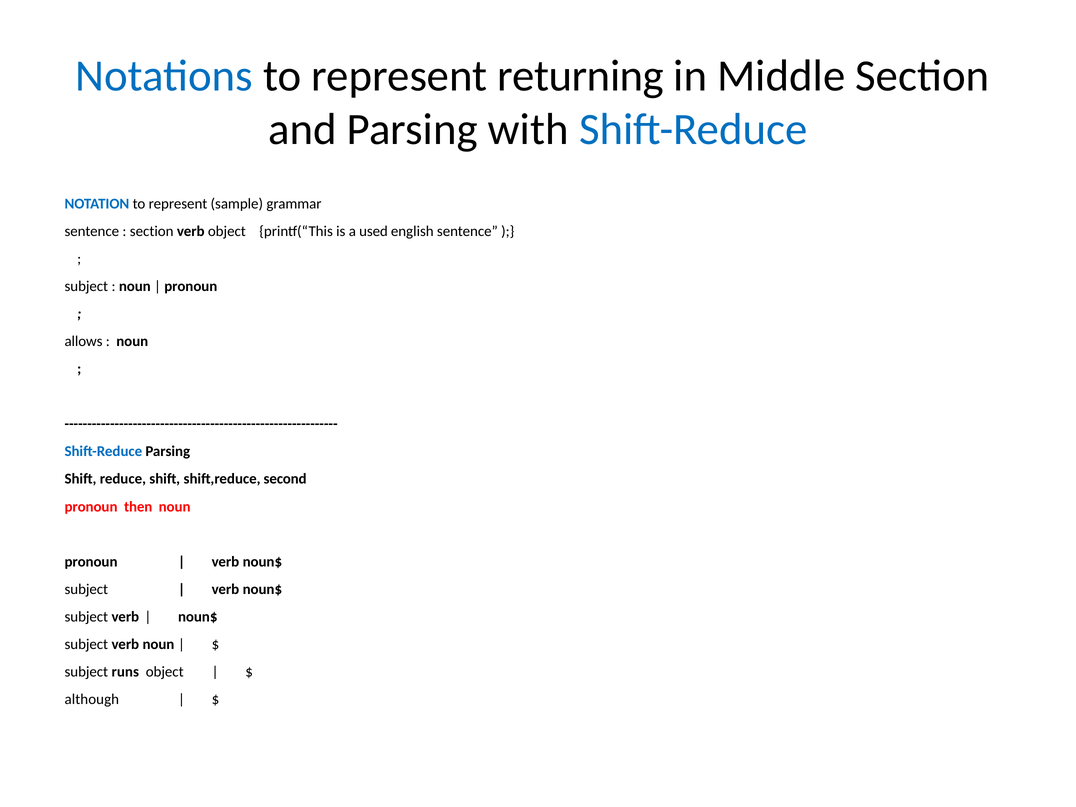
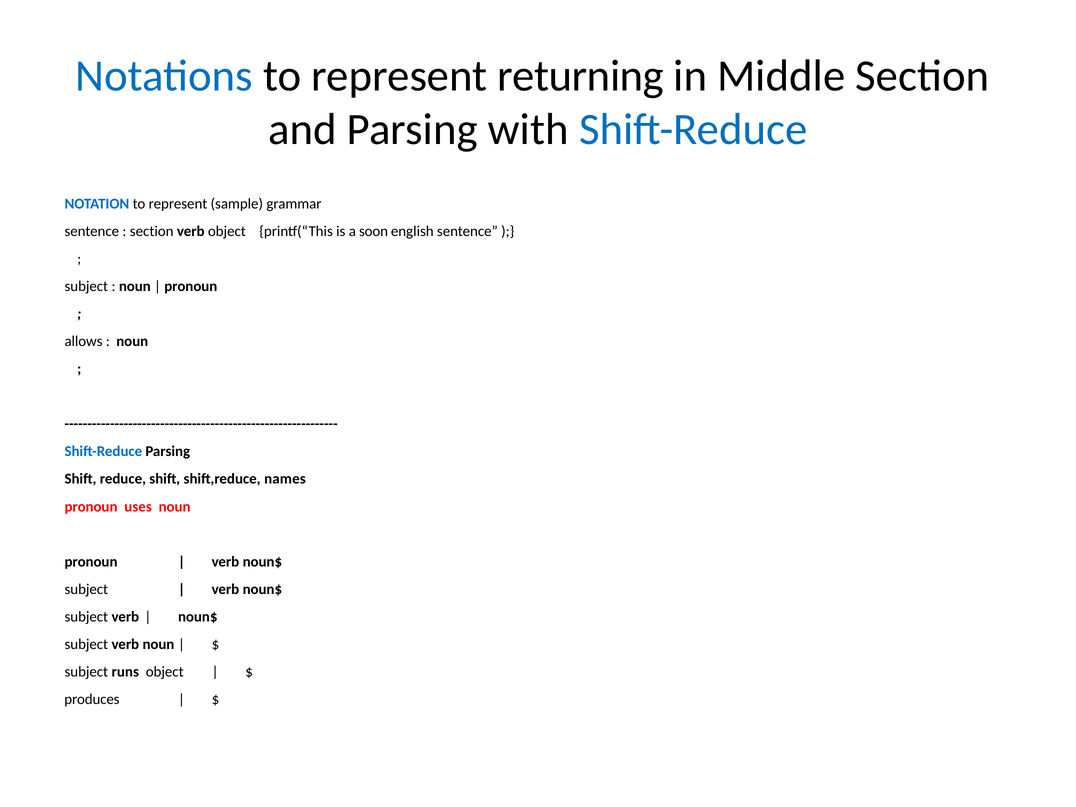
used: used -> soon (374, 231)
second: second -> names (285, 479)
then: then -> uses (138, 507)
although: although -> produces (92, 699)
